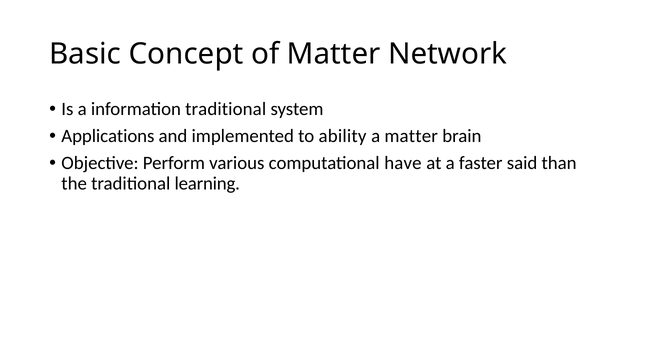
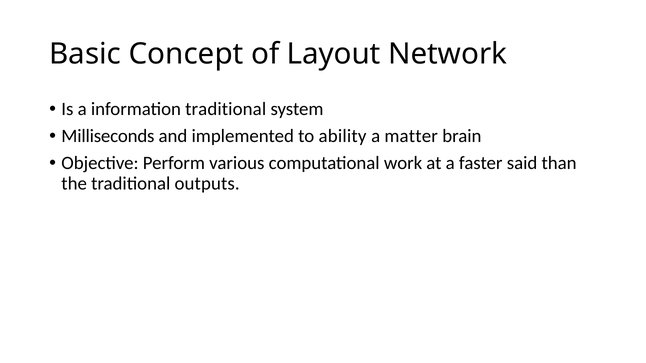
of Matter: Matter -> Layout (334, 54)
Applications: Applications -> Milliseconds (108, 136)
have: have -> work (403, 163)
learning: learning -> outputs (207, 184)
